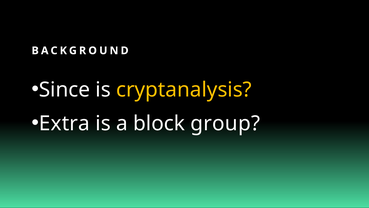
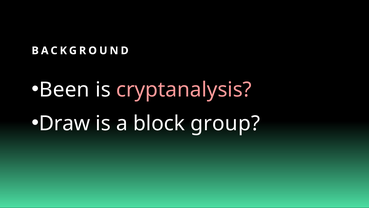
Since: Since -> Been (64, 89)
cryptanalysis colour: yellow -> pink (184, 89)
Extra: Extra -> Draw (65, 123)
